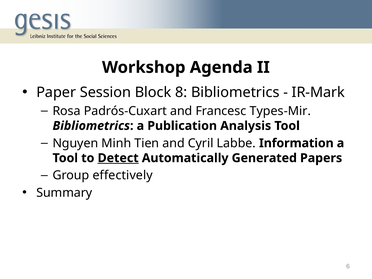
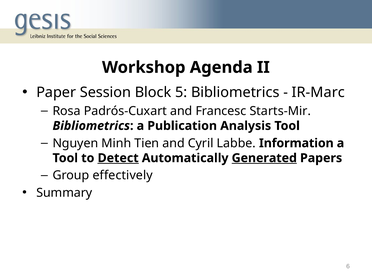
8: 8 -> 5 (181, 92)
IR-Mark: IR-Mark -> IR-Marc (318, 92)
Types-Mir: Types-Mir -> Starts-Mir (280, 111)
Generated underline: none -> present (264, 158)
